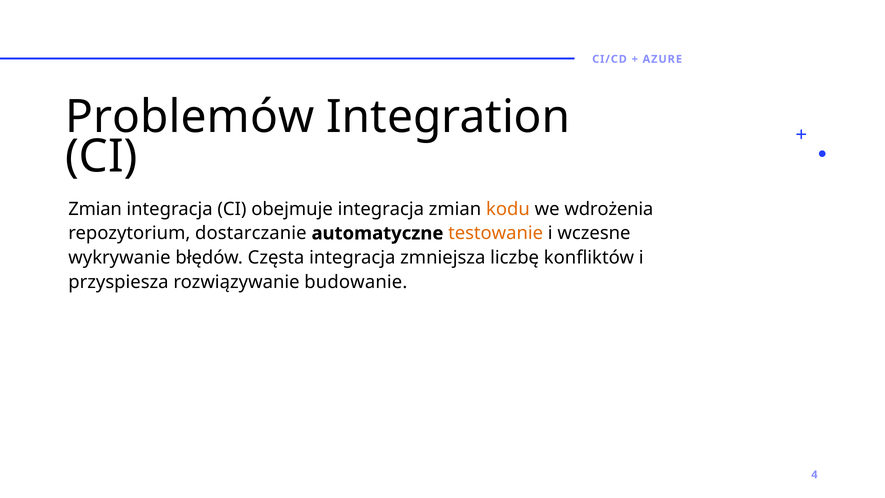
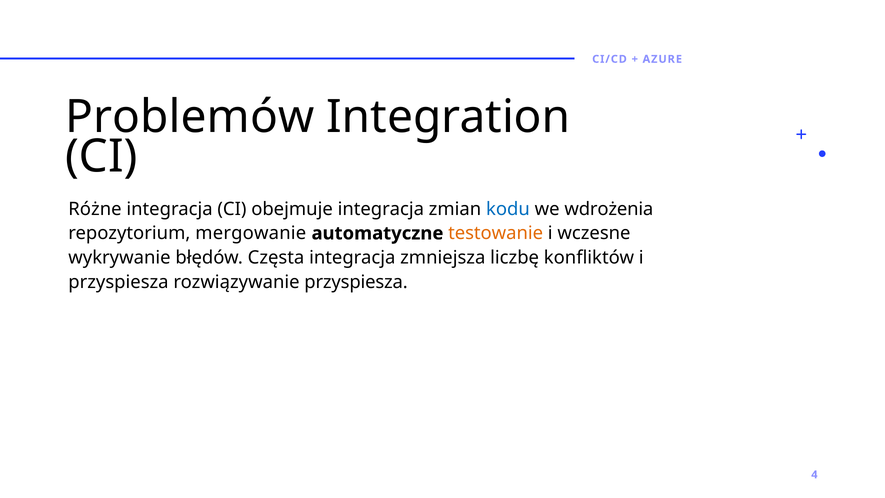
Zmian: Zmian -> Różne (95, 209)
kodu colour: orange -> blue (508, 209)
dostarczanie: dostarczanie -> mergowanie (251, 233)
rozwiązywanie budowanie: budowanie -> przyspiesza (356, 282)
